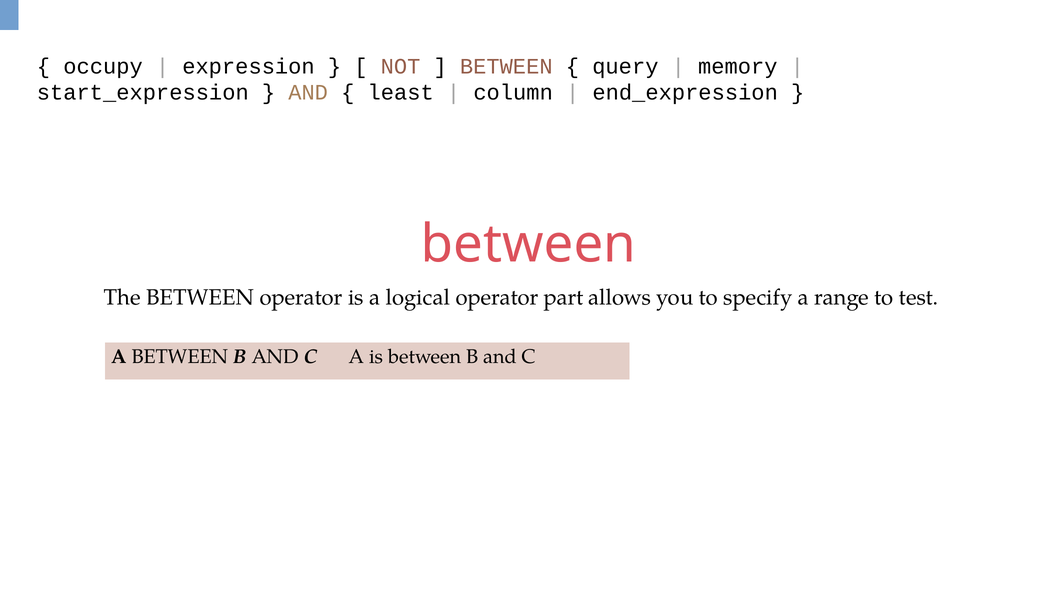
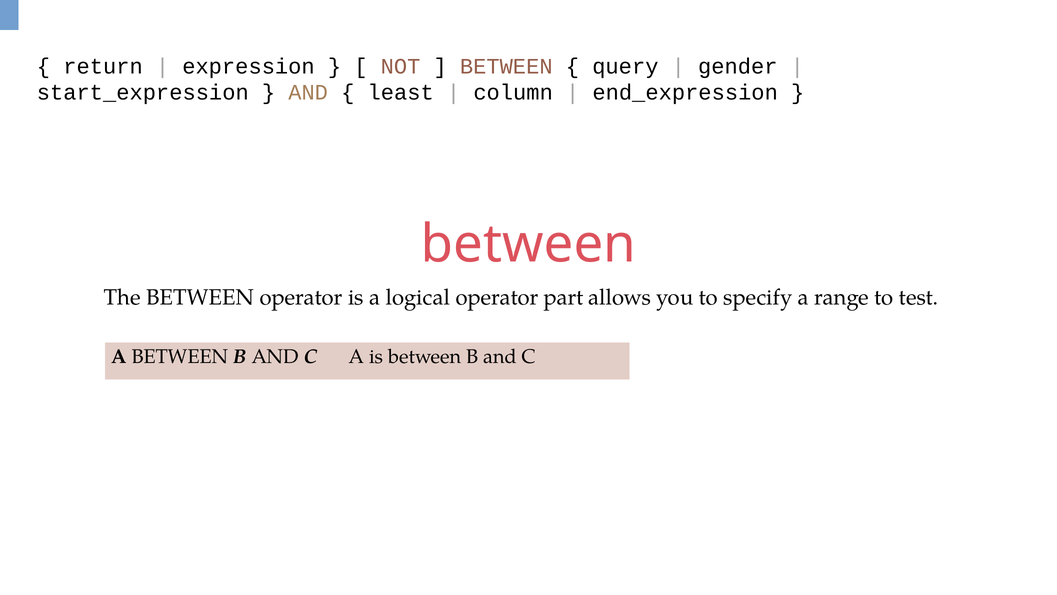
occupy: occupy -> return (103, 66)
memory: memory -> gender (738, 66)
